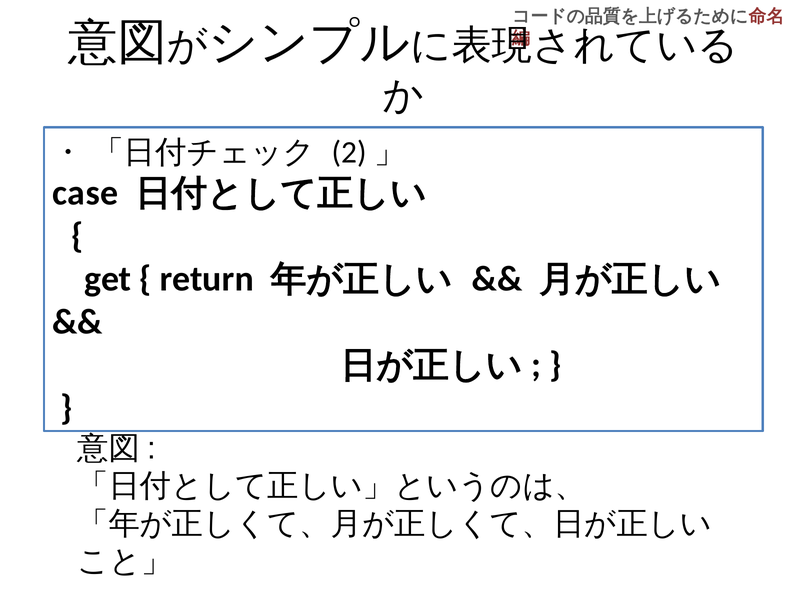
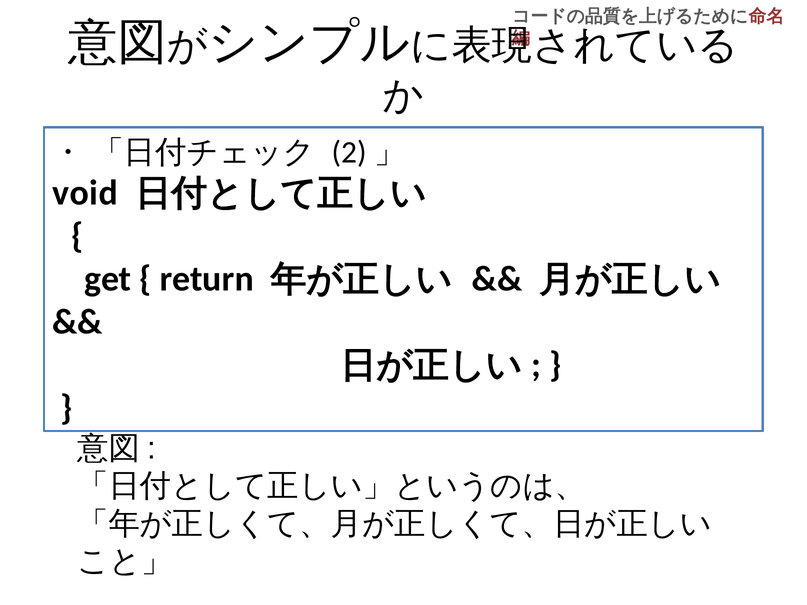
case: case -> void (85, 193)
